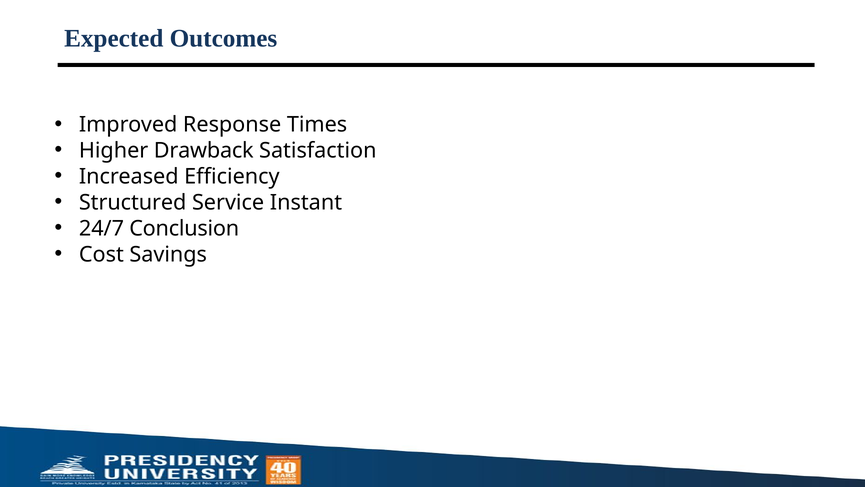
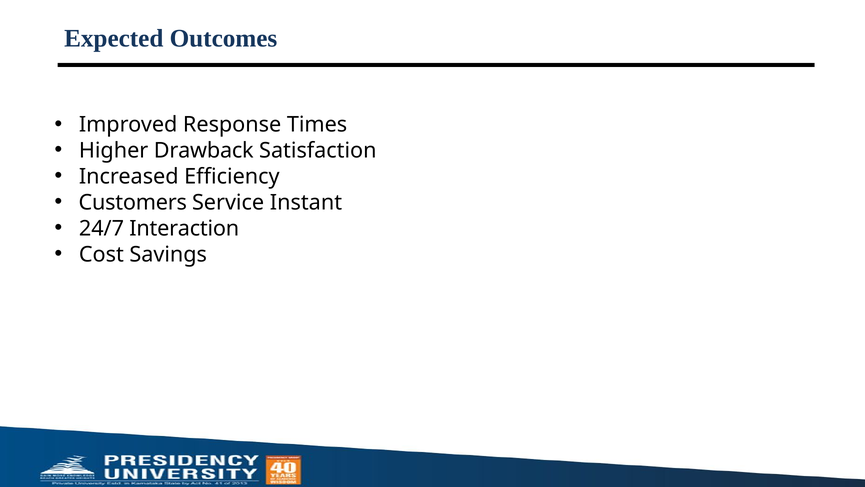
Structured: Structured -> Customers (133, 202)
Conclusion: Conclusion -> Interaction (184, 228)
